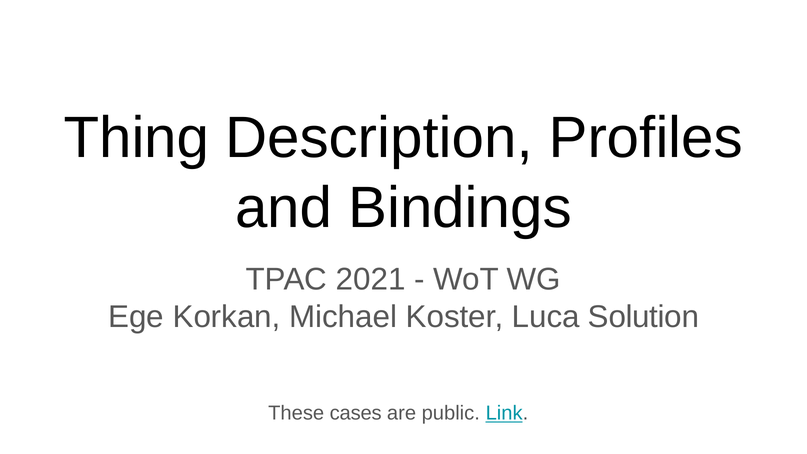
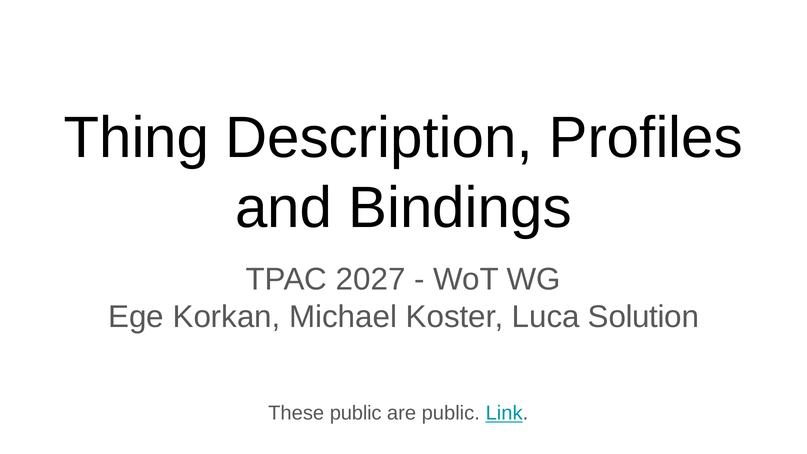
2021: 2021 -> 2027 (371, 279)
These cases: cases -> public (356, 413)
